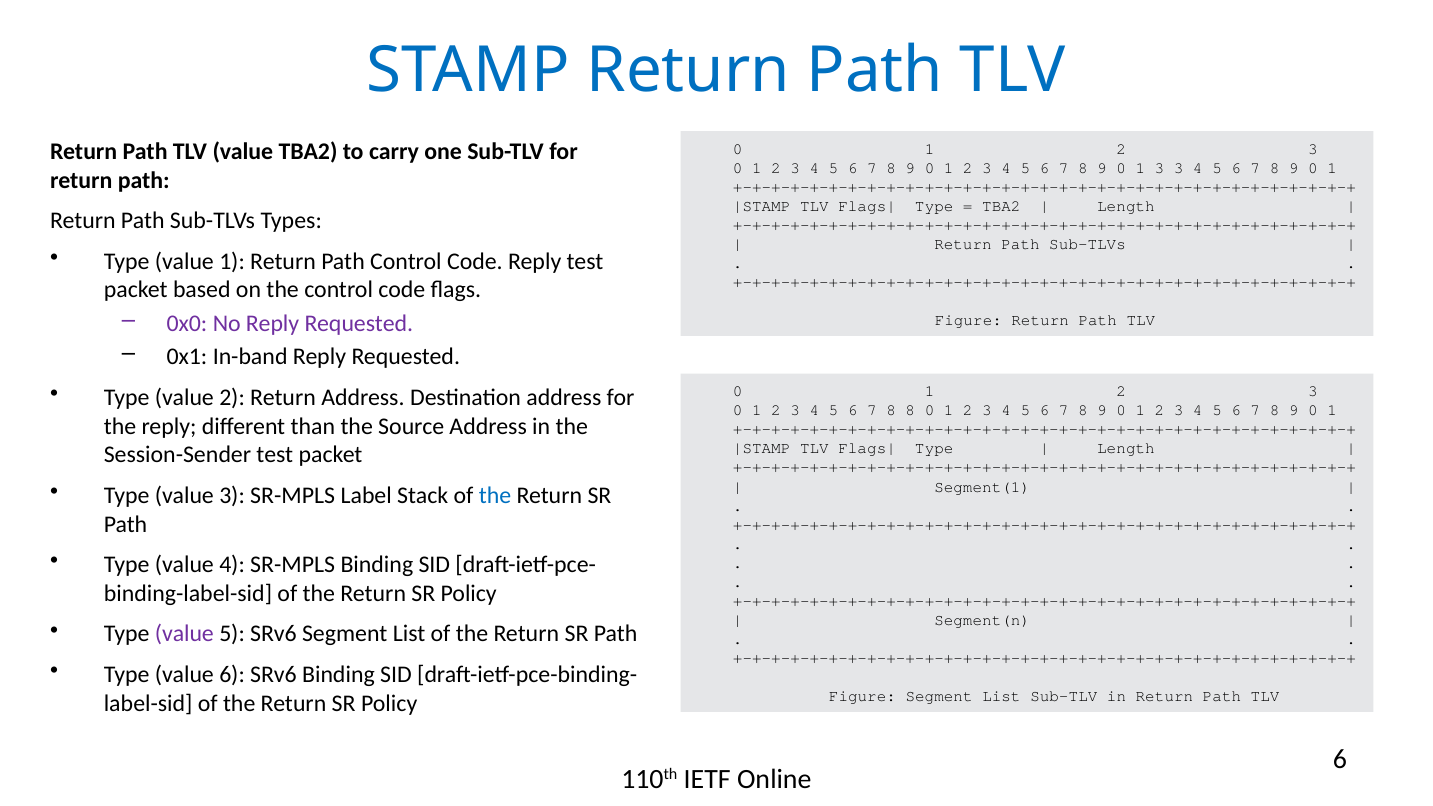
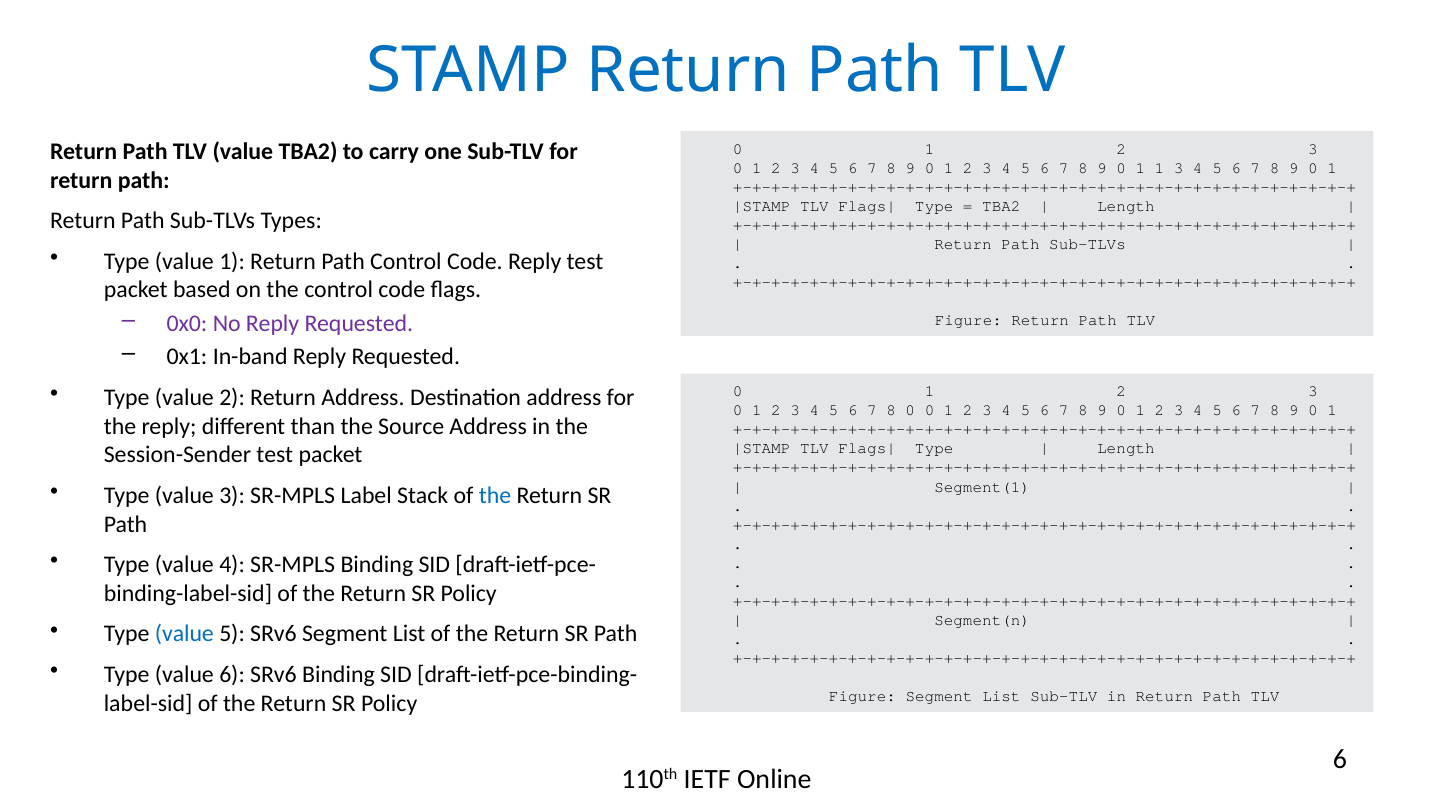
1 3: 3 -> 1 (1159, 168)
8 8: 8 -> 0 (910, 411)
value colour: purple -> blue (184, 634)
